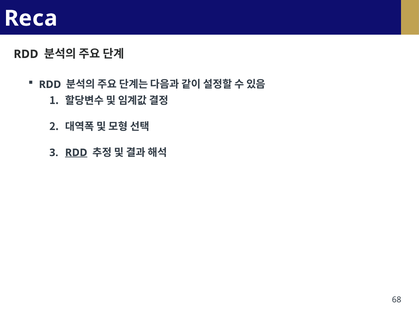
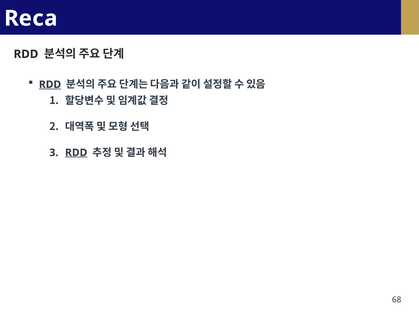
RDD underline: none -> present (50, 85)
